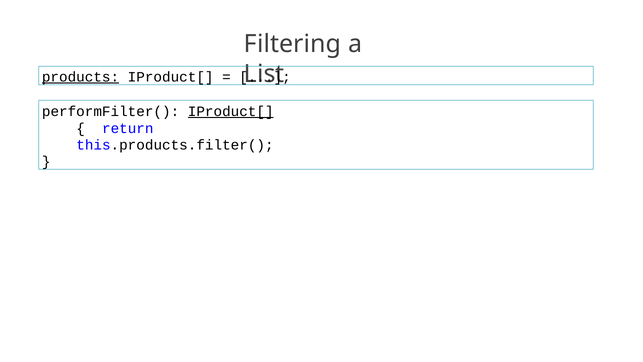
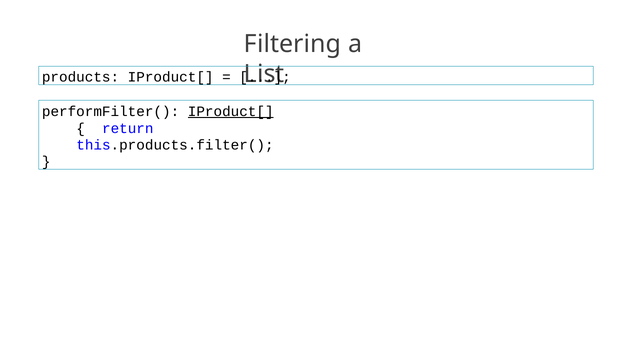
products underline: present -> none (81, 77)
